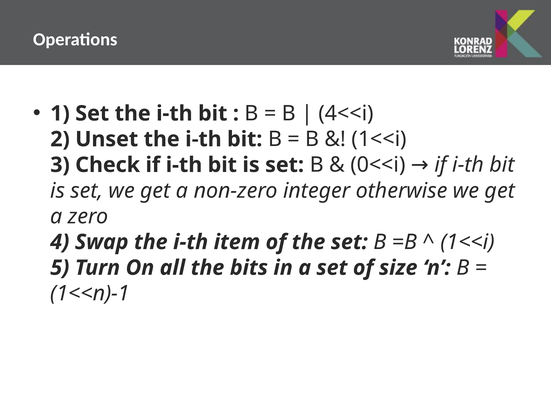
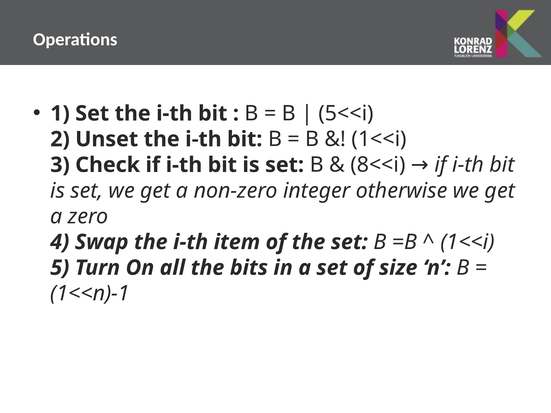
4<<i: 4<<i -> 5<<i (346, 114)
0<<i: 0<<i -> 8<<i (378, 165)
